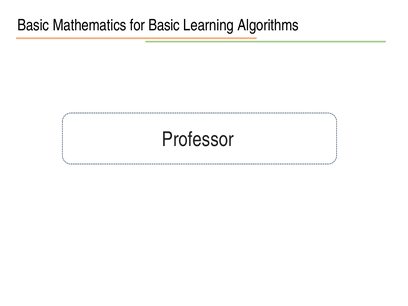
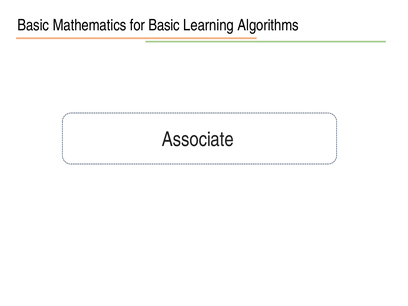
Professor: Professor -> Associate (198, 139)
